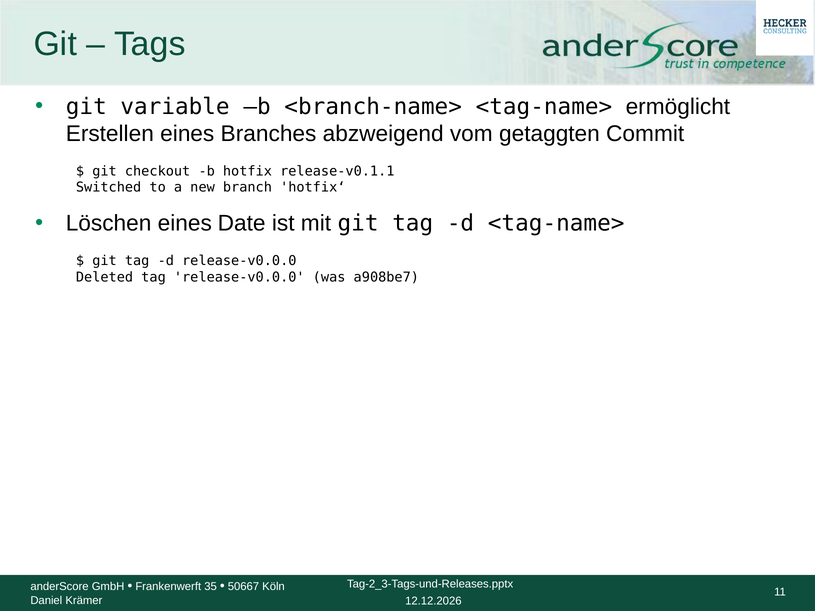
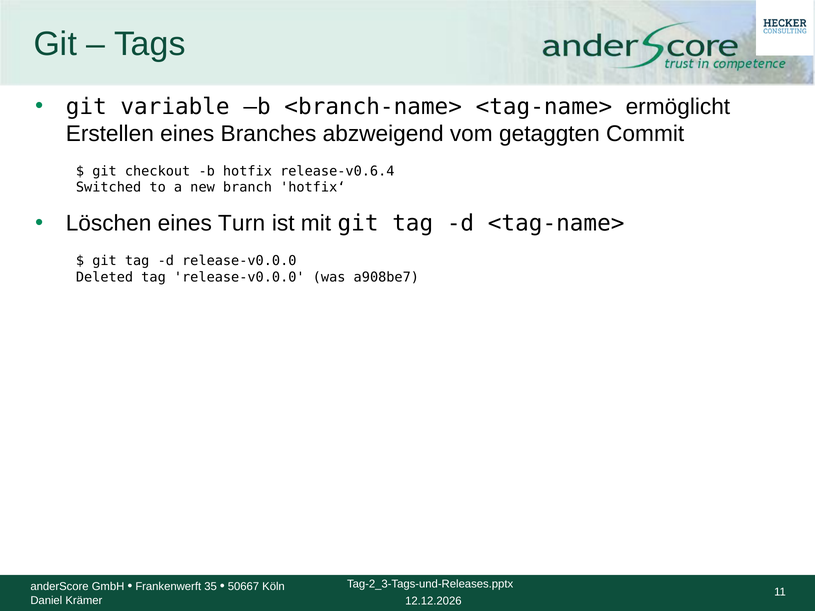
release-v0.1.1: release-v0.1.1 -> release-v0.6.4 (337, 171)
Date: Date -> Turn (242, 224)
